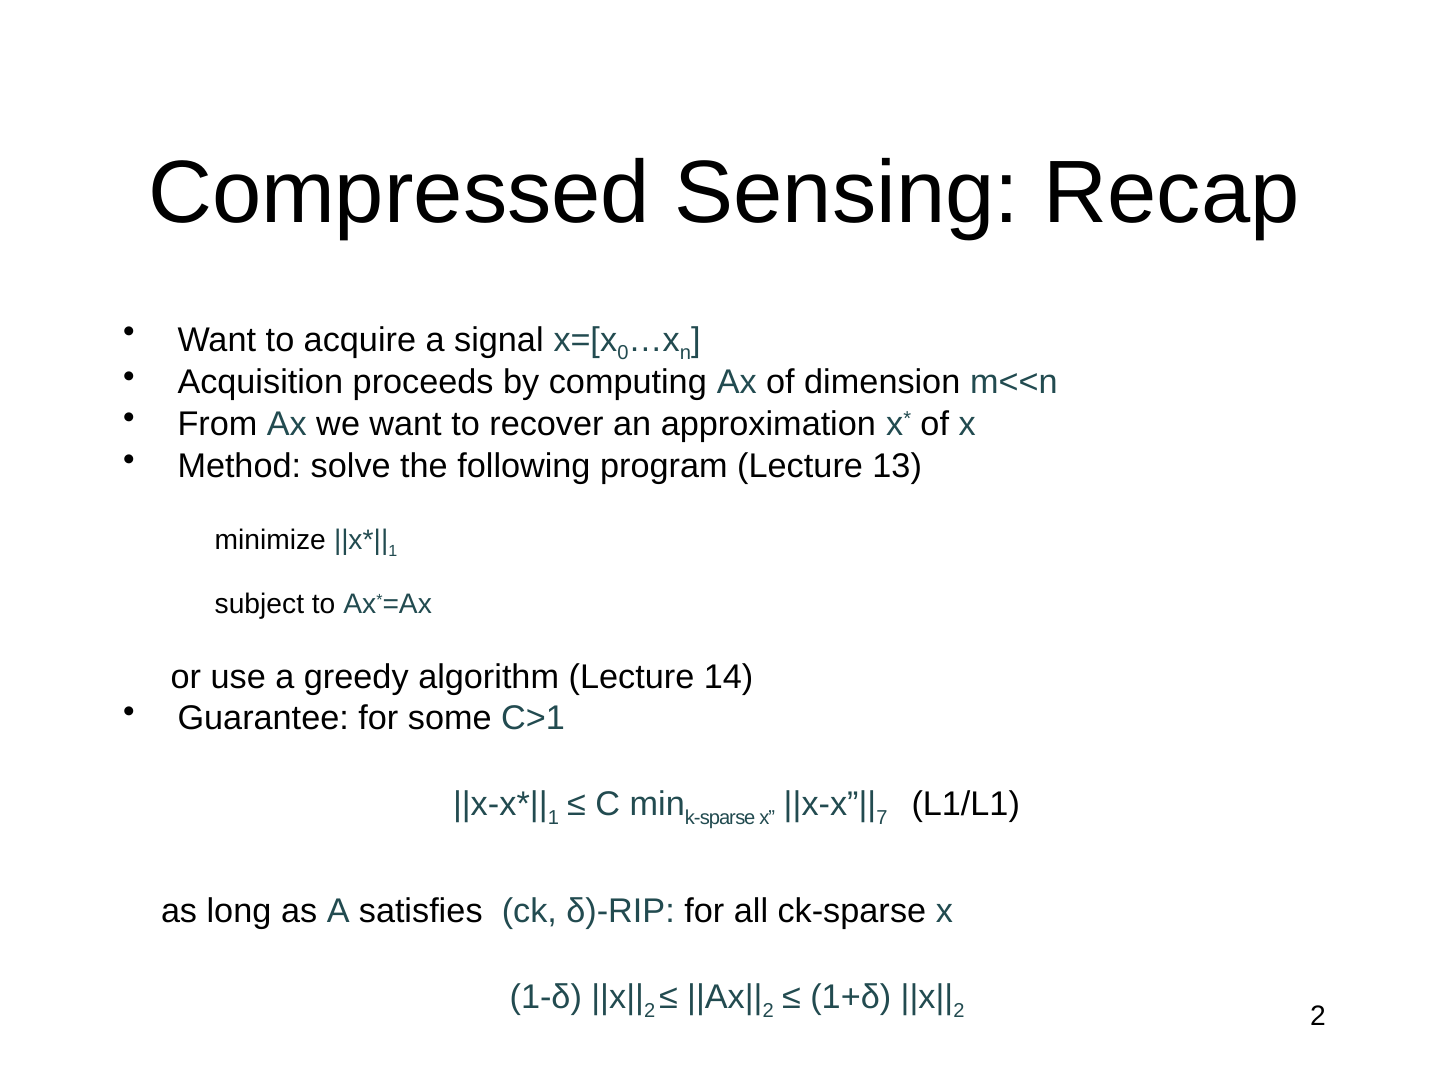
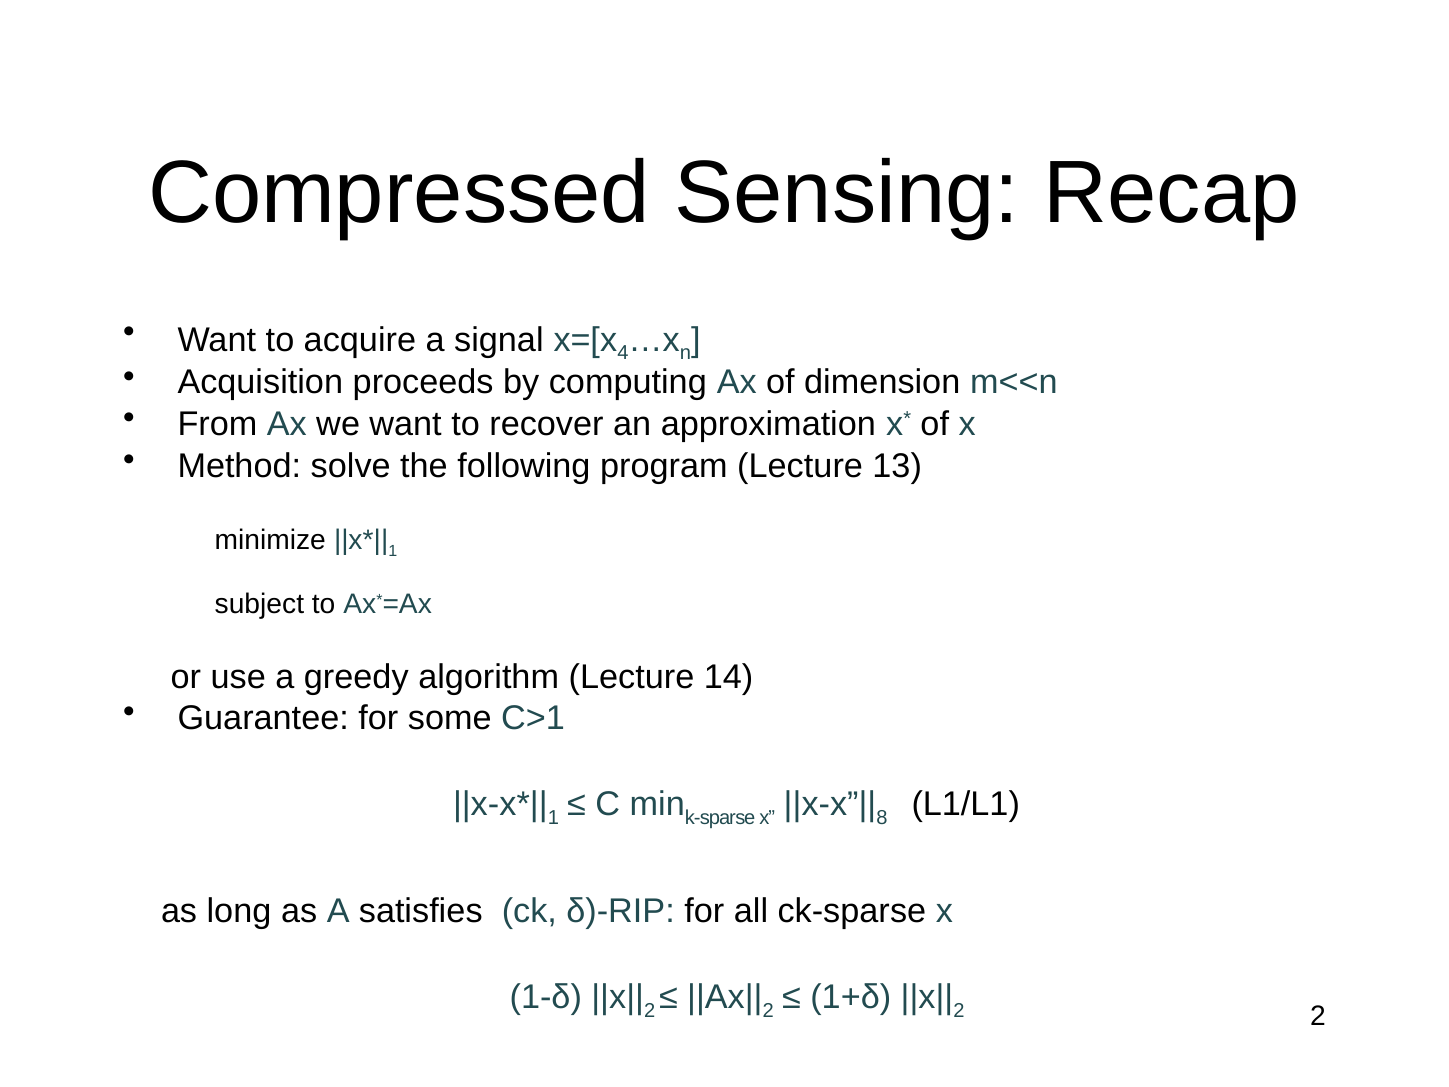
0: 0 -> 4 (623, 353)
7: 7 -> 8 (882, 818)
